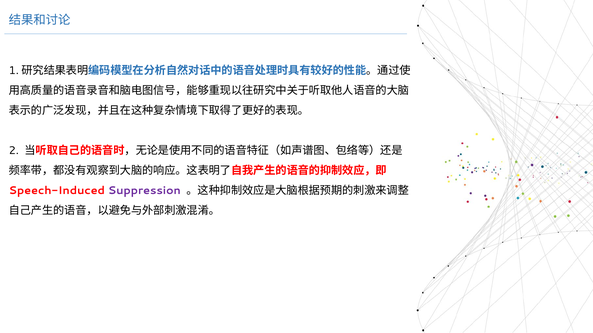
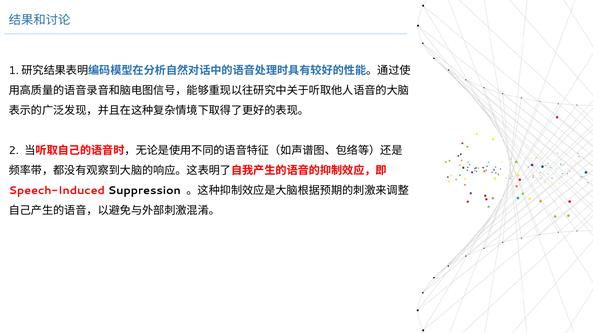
Suppression colour: purple -> black (144, 191)
